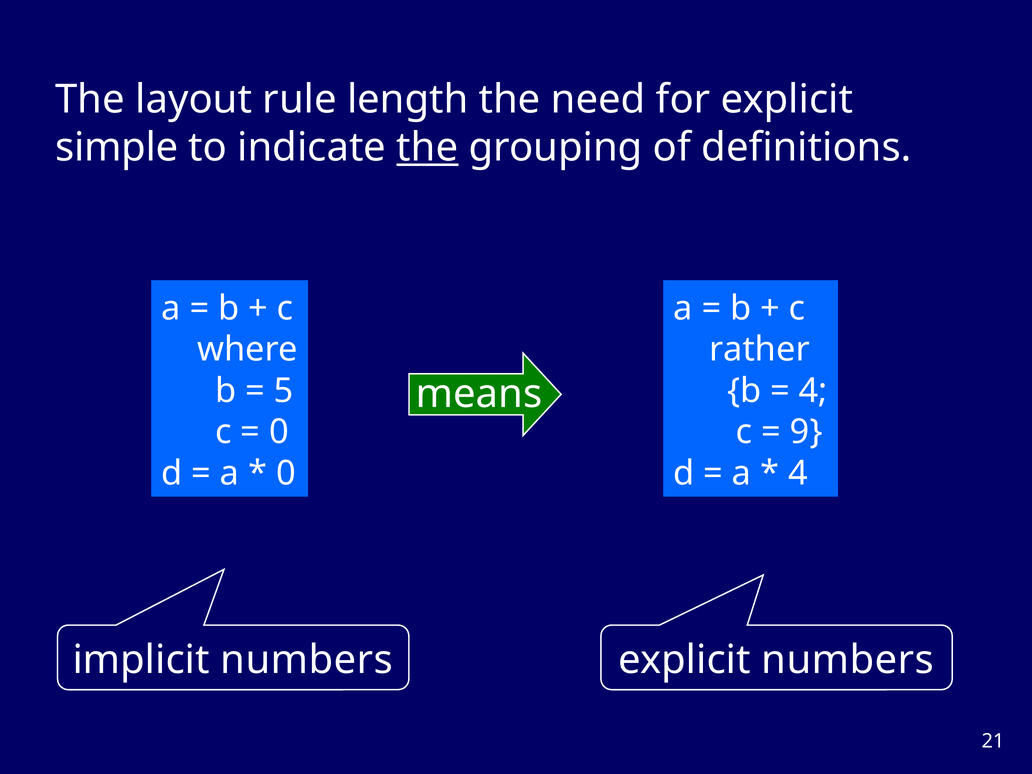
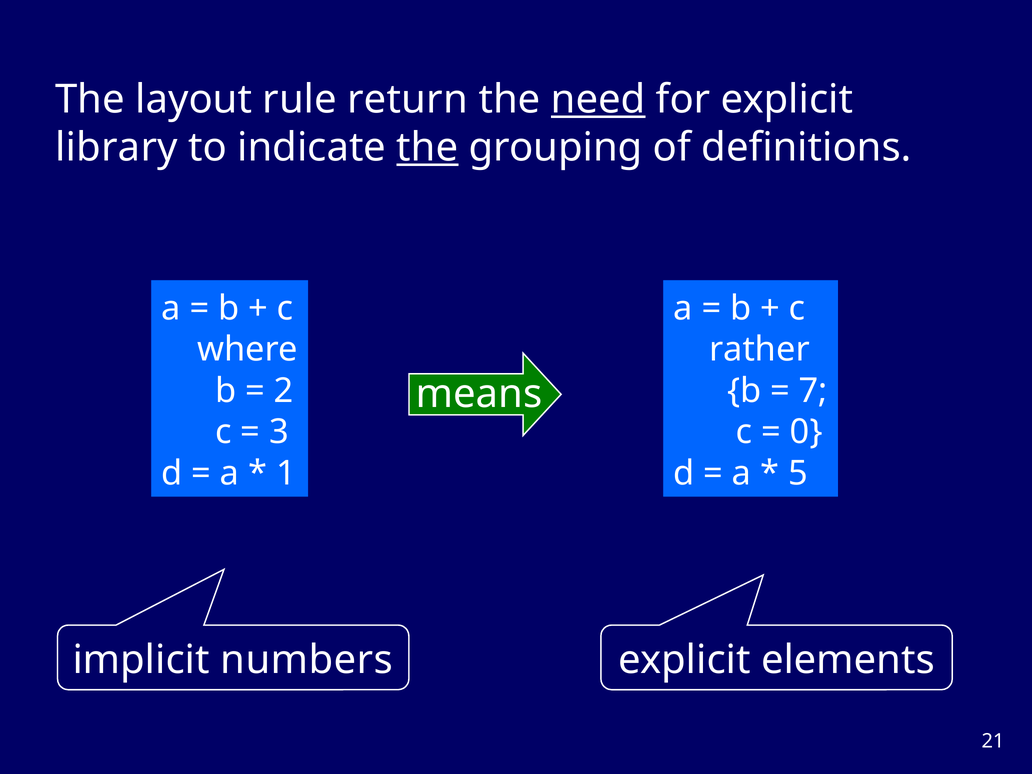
length: length -> return (408, 99)
need underline: none -> present (598, 99)
simple: simple -> library (117, 148)
5: 5 -> 2 (283, 391)
4: 4 -> 7 (813, 391)
0: 0 -> 3 (279, 432)
9: 9 -> 0 (806, 432)
0: 0 -> 1 (286, 473)
4: 4 -> 5 (798, 473)
explicit numbers: numbers -> elements (848, 660)
